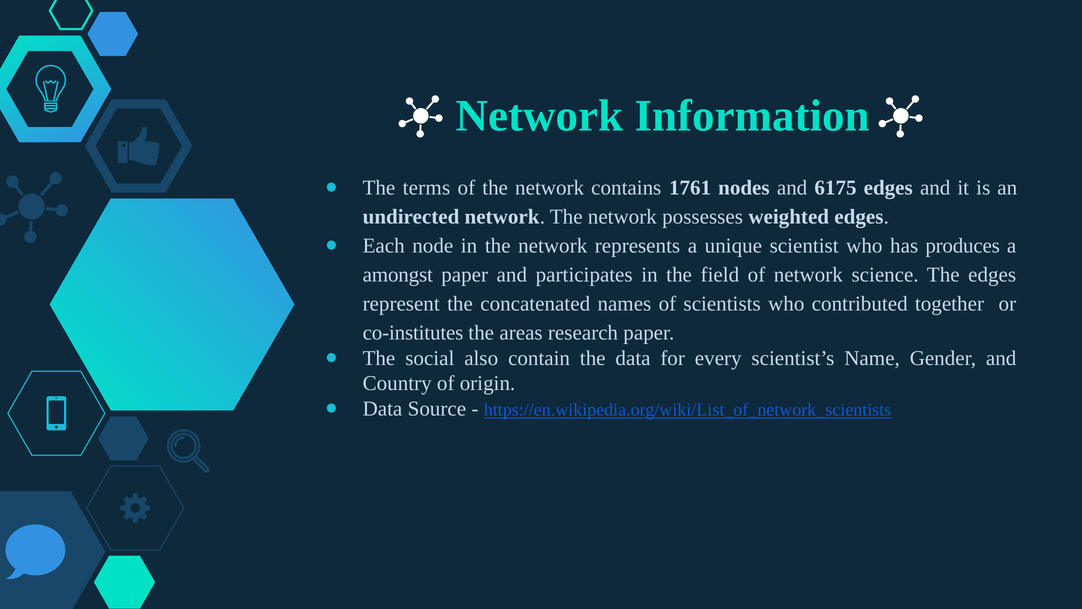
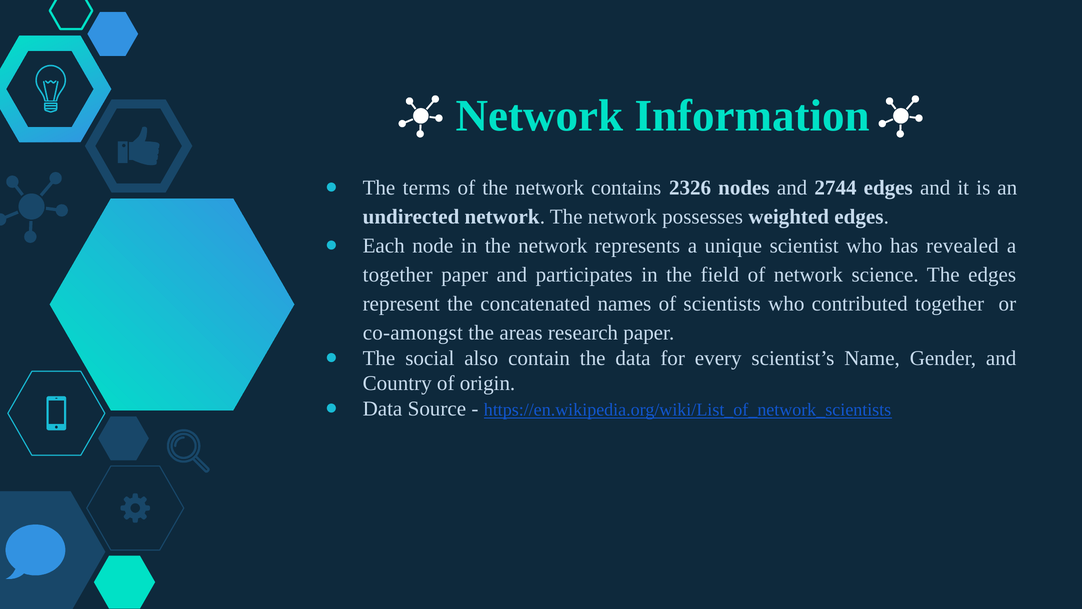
1761: 1761 -> 2326 (690, 188)
6175: 6175 -> 2744 (836, 188)
produces: produces -> revealed (962, 246)
amongst: amongst -> together (398, 275)
co-institutes: co-institutes -> co-amongst (413, 333)
